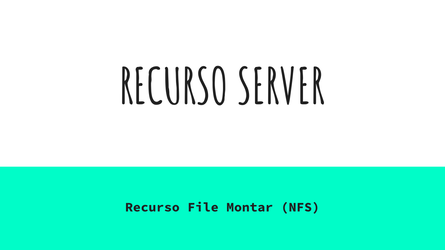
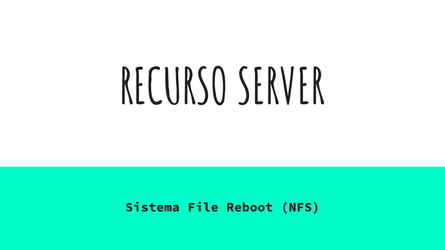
Recurso: Recurso -> Sistema (152, 207)
Montar: Montar -> Reboot (250, 207)
